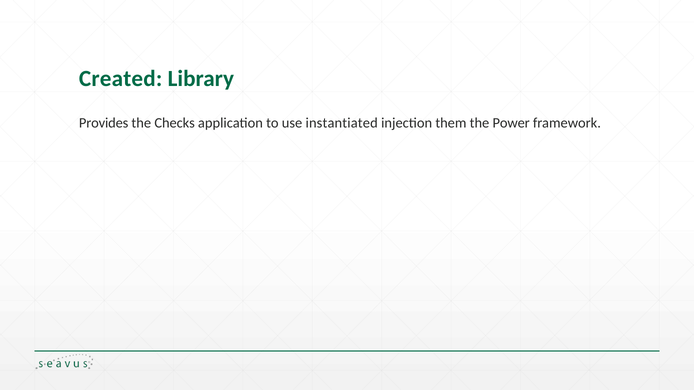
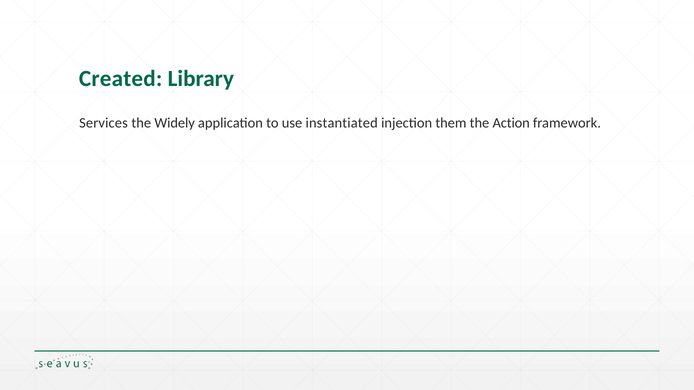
Provides: Provides -> Services (104, 123)
Checks: Checks -> Widely (175, 123)
Power: Power -> Action (511, 123)
